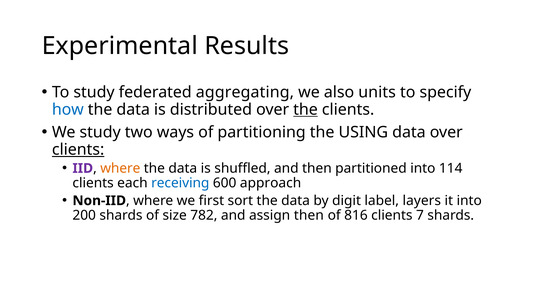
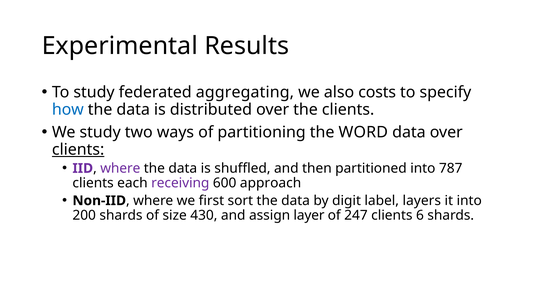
units: units -> costs (377, 92)
the underline: present -> none (306, 110)
USING: USING -> WORD (363, 133)
where colour: orange -> purple (120, 169)
114: 114 -> 787 (451, 169)
receiving colour: blue -> purple (180, 184)
782: 782 -> 430 (204, 216)
assign then: then -> layer (309, 216)
816: 816 -> 247 (356, 216)
7: 7 -> 6 (420, 216)
